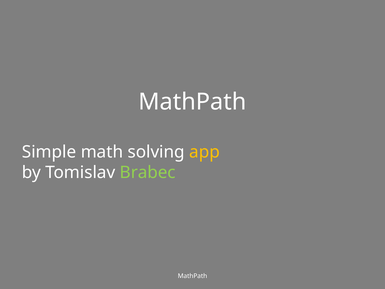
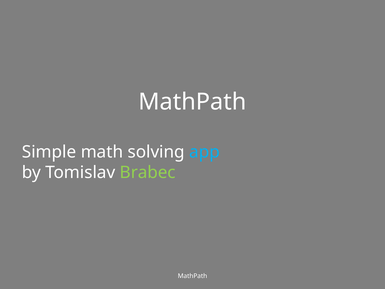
app colour: yellow -> light blue (205, 152)
